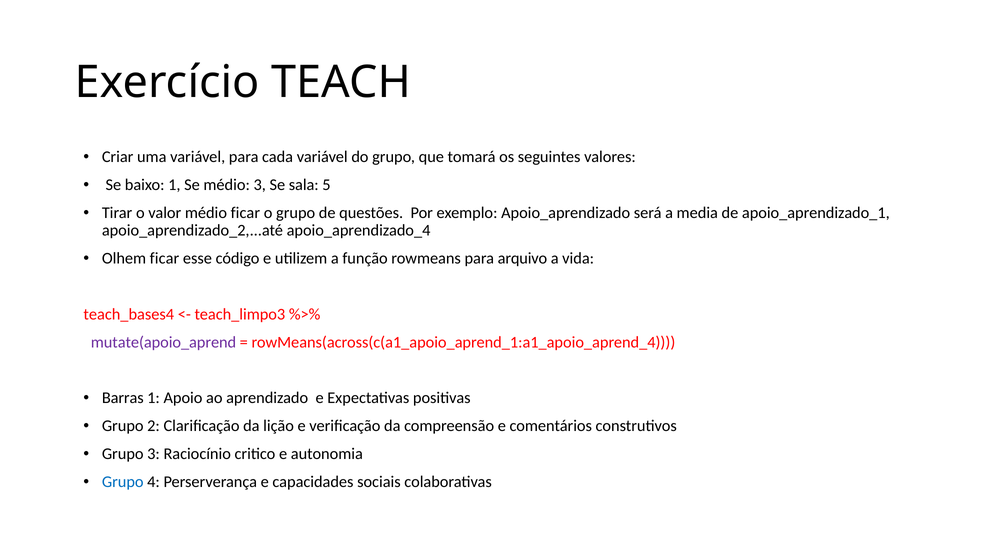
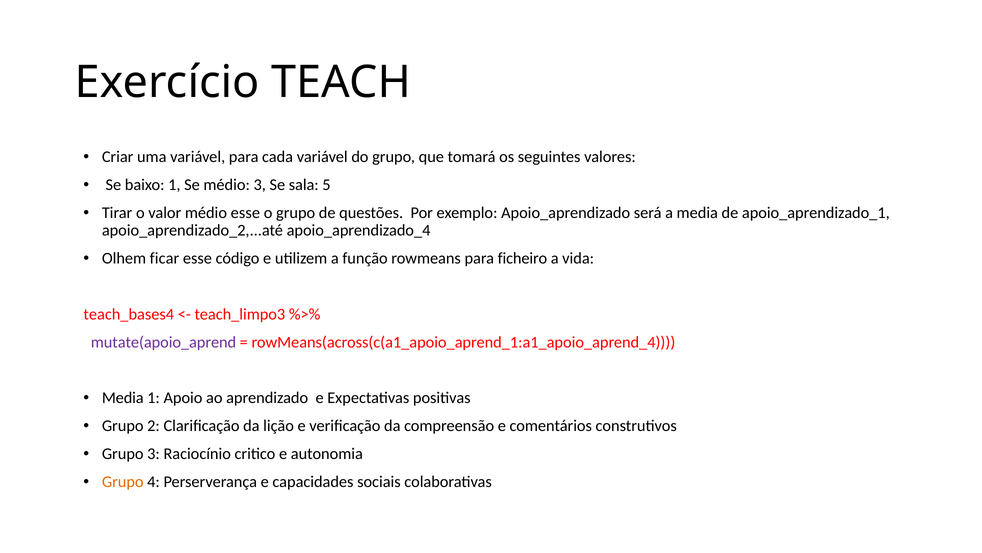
médio ficar: ficar -> esse (245, 213)
arquivo: arquivo -> ficheiro (522, 258)
Barras: Barras -> Media (123, 398)
Grupo colour: blue -> orange (123, 481)
